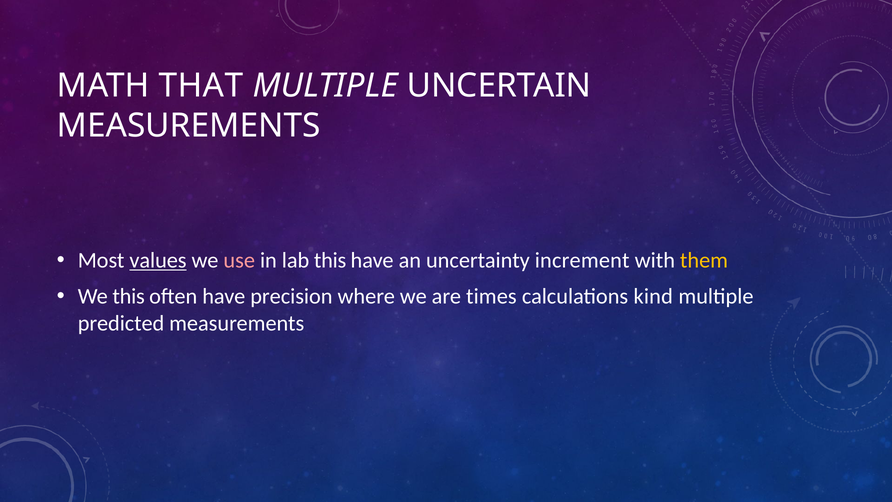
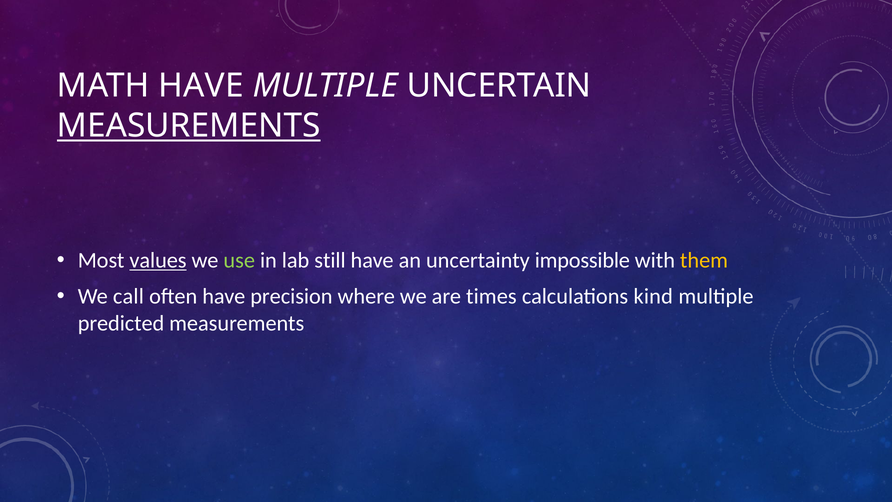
MATH THAT: THAT -> HAVE (201, 86)
MEASUREMENTS underline: none -> present (189, 126)
use colour: pink -> light green (239, 260)
lab this: this -> still (330, 260)
increment: increment -> impossible (582, 260)
We this: this -> call (128, 296)
